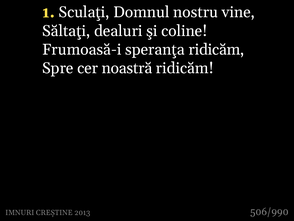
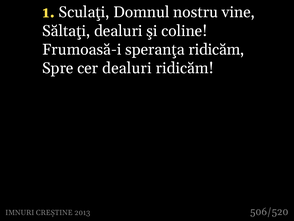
cer noastră: noastră -> dealuri (127, 68)
506/990: 506/990 -> 506/520 (269, 211)
